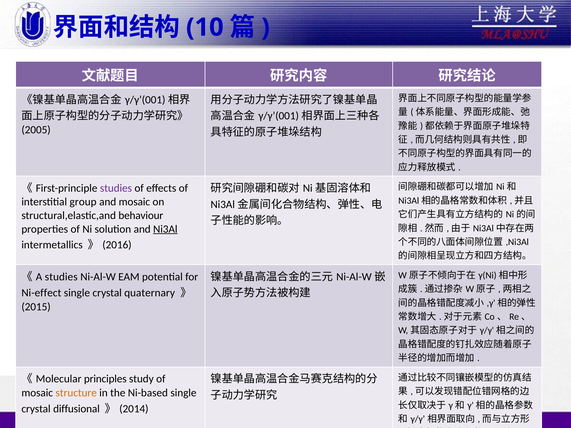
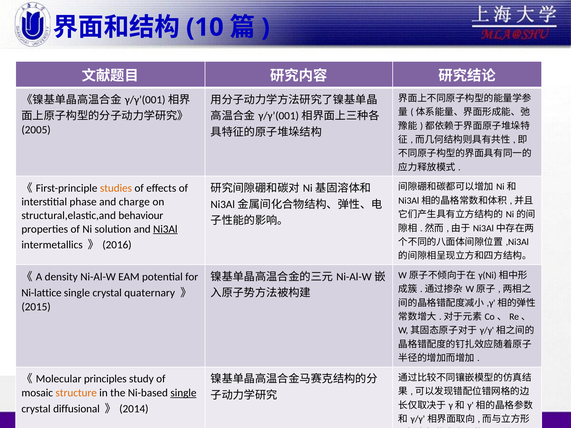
studies colour: purple -> orange (116, 188)
group: group -> phase (83, 202)
and mosaic: mosaic -> charge (134, 202)
studies: studies -> density (61, 277)
Ni-effect: Ni-effect -> Ni-lattice (41, 293)
single underline: none -> present (183, 393)
